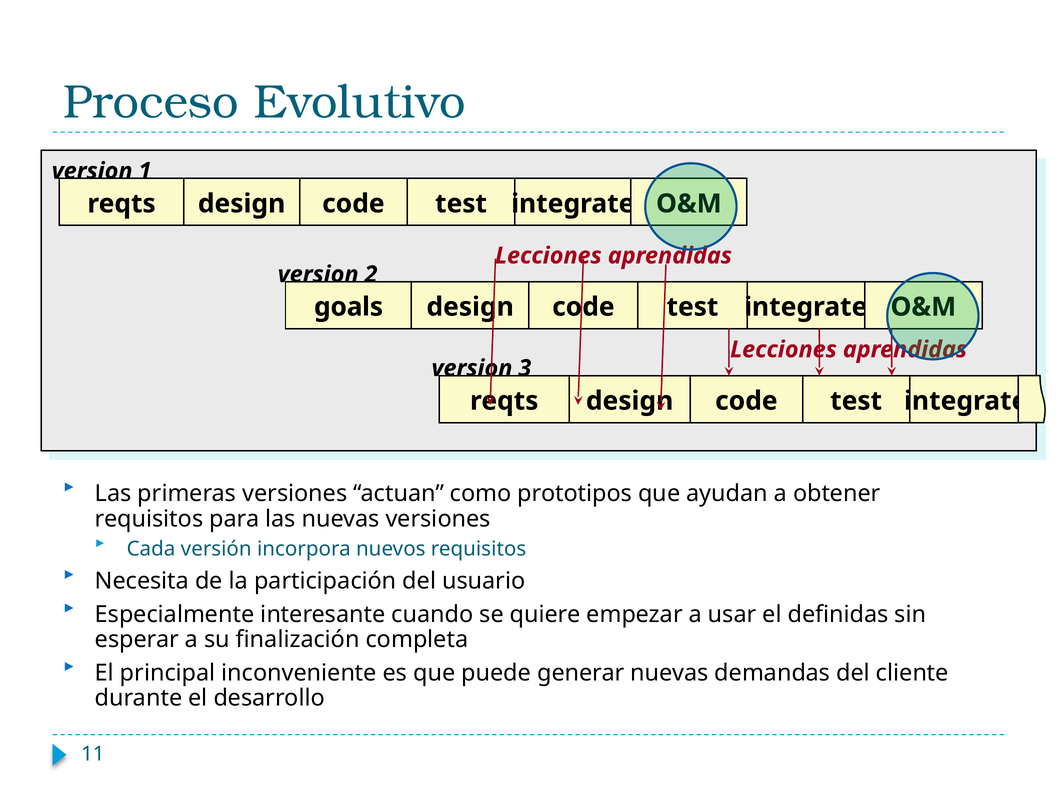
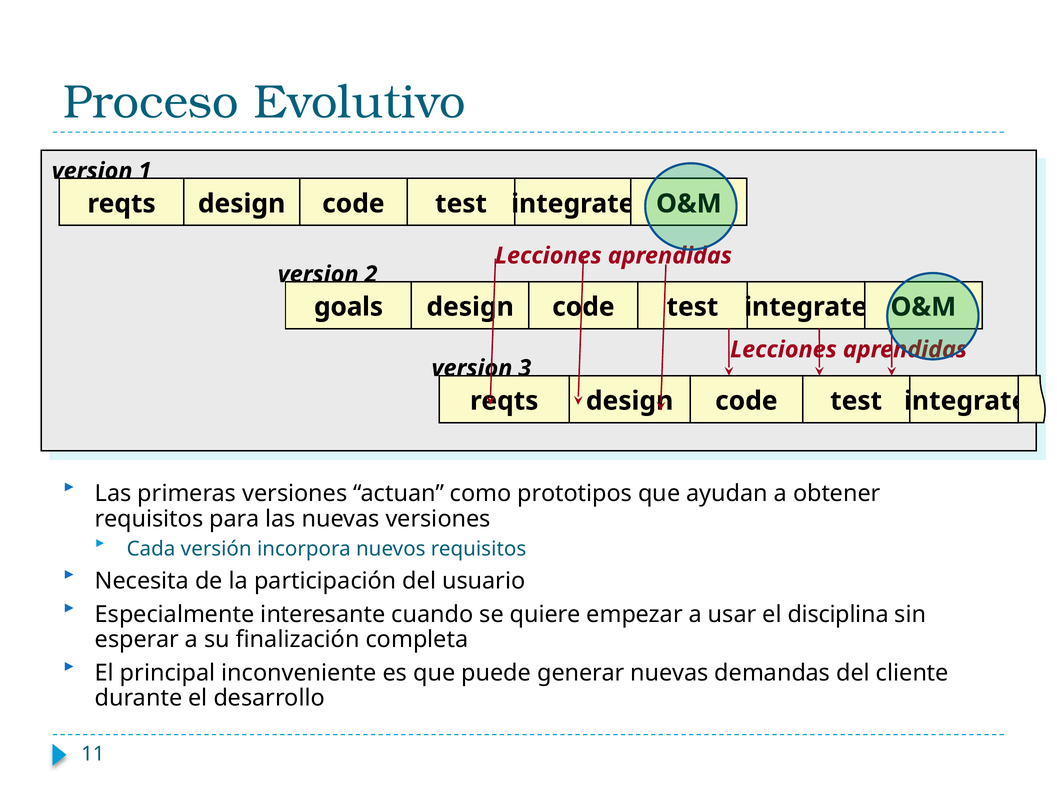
definidas: definidas -> disciplina (838, 614)
